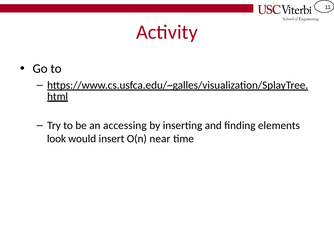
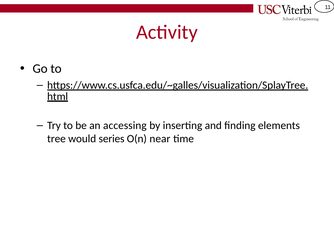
look: look -> tree (56, 139)
insert: insert -> series (112, 139)
